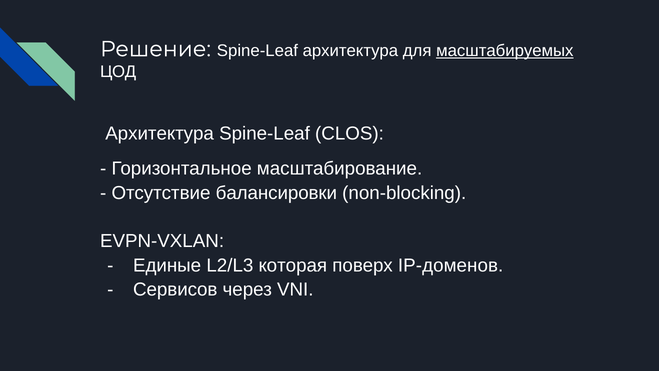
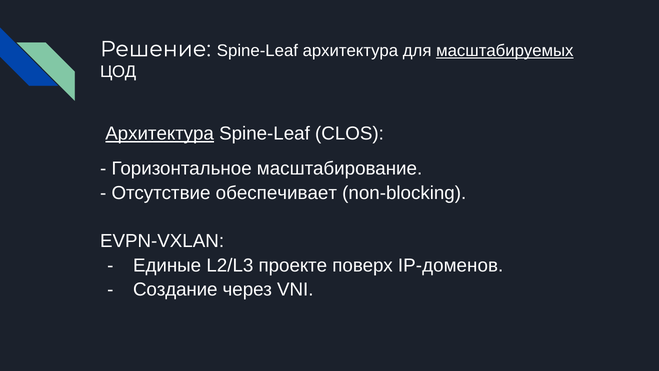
Архитектура underline: none -> present (160, 134)
балансировки: балансировки -> обеспечивает (276, 193)
которая: которая -> проекте (293, 265)
Сервисов: Сервисов -> Создание (175, 289)
